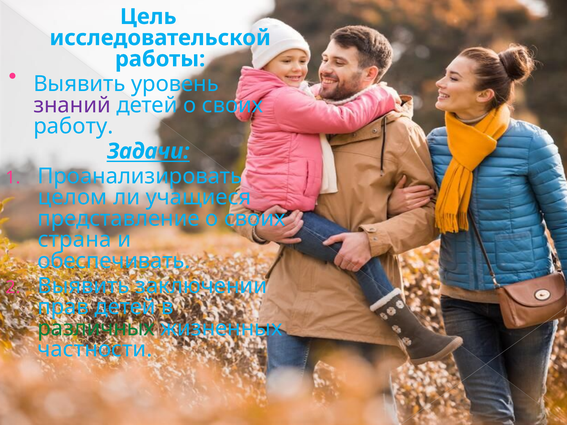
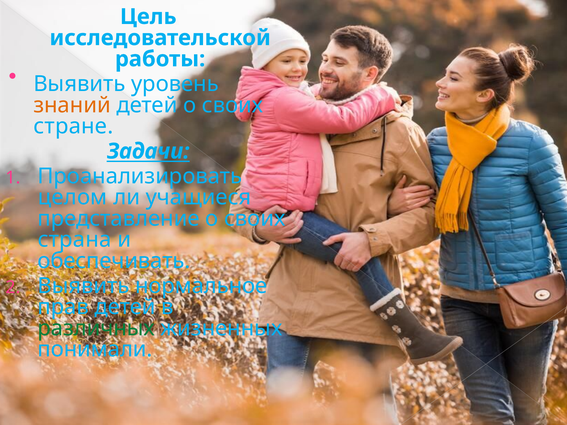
знаний colour: purple -> orange (72, 105)
работу: работу -> стране (73, 126)
заключении: заключении -> нормальное (201, 286)
частности: частности -> понимали (95, 350)
